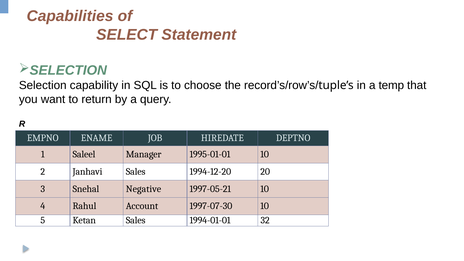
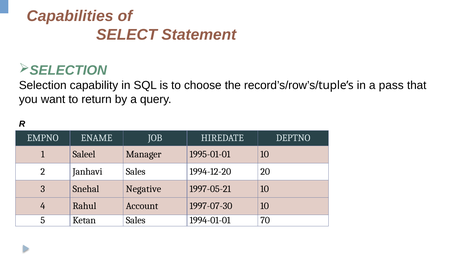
temp: temp -> pass (391, 85)
32: 32 -> 70 (265, 220)
